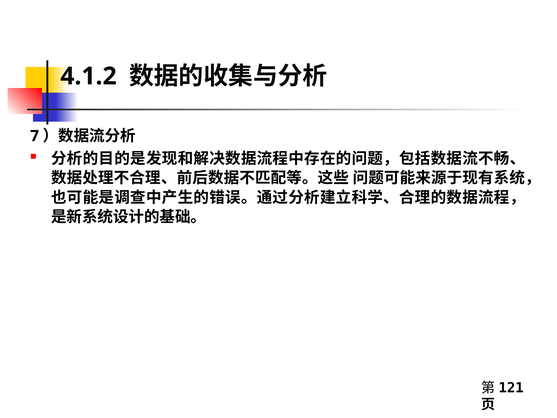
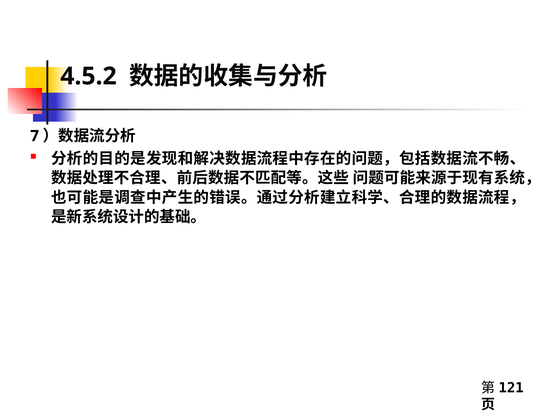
4.1.2: 4.1.2 -> 4.5.2 (88, 76)
